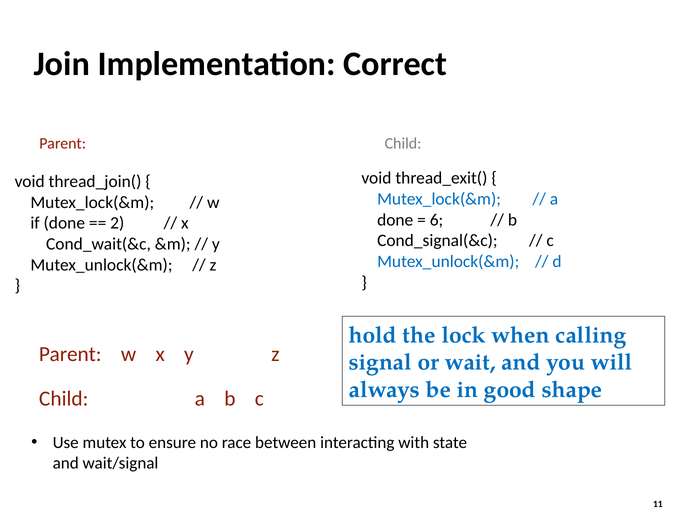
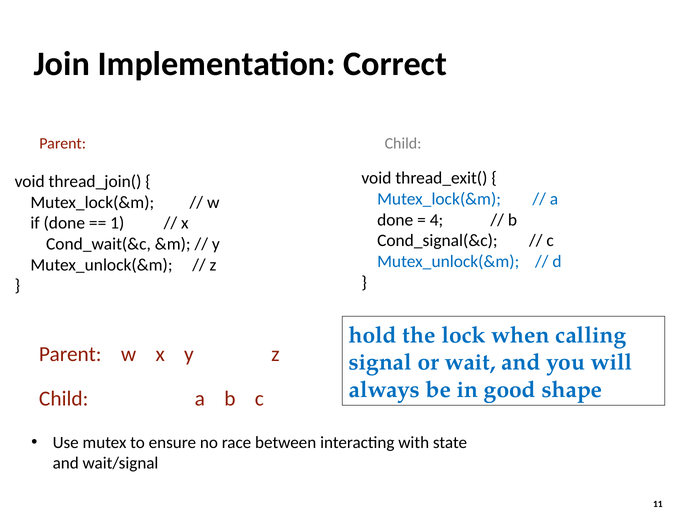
6: 6 -> 4 (437, 220)
2: 2 -> 1 (117, 223)
